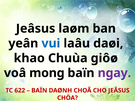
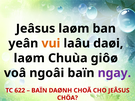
vui colour: blue -> orange (51, 43)
khao: khao -> laøm (29, 58)
mong: mong -> ngoâi (47, 73)
